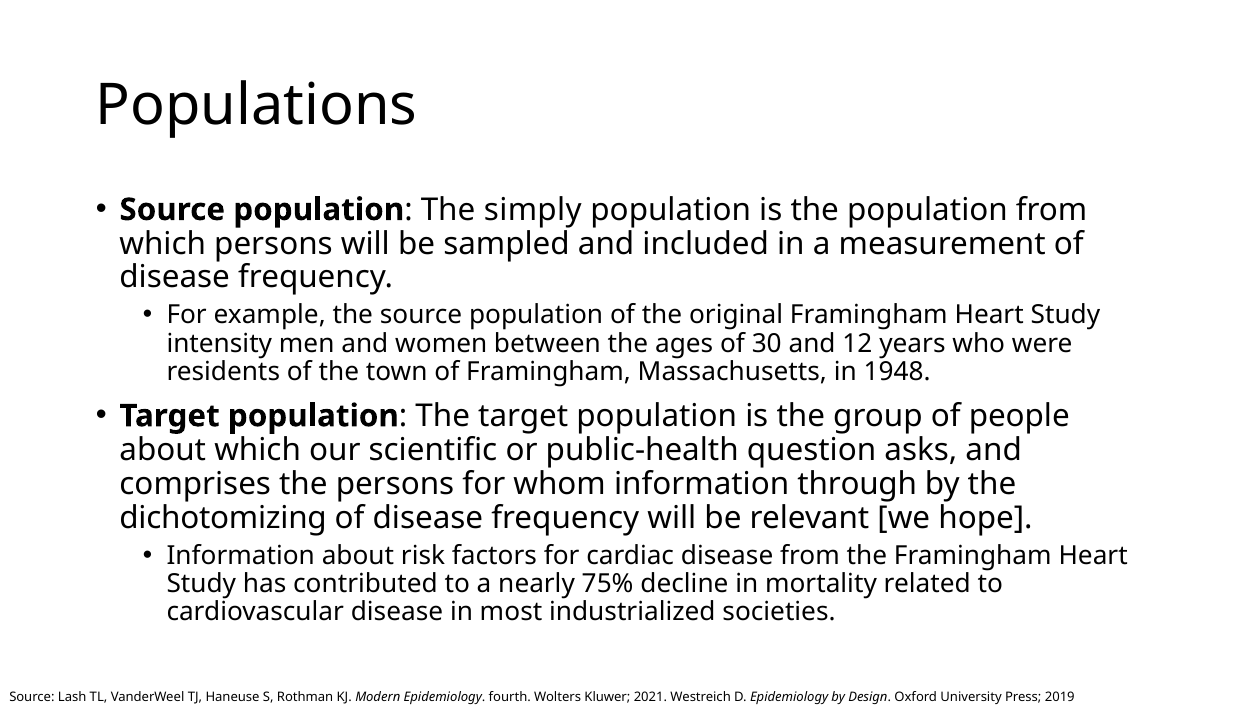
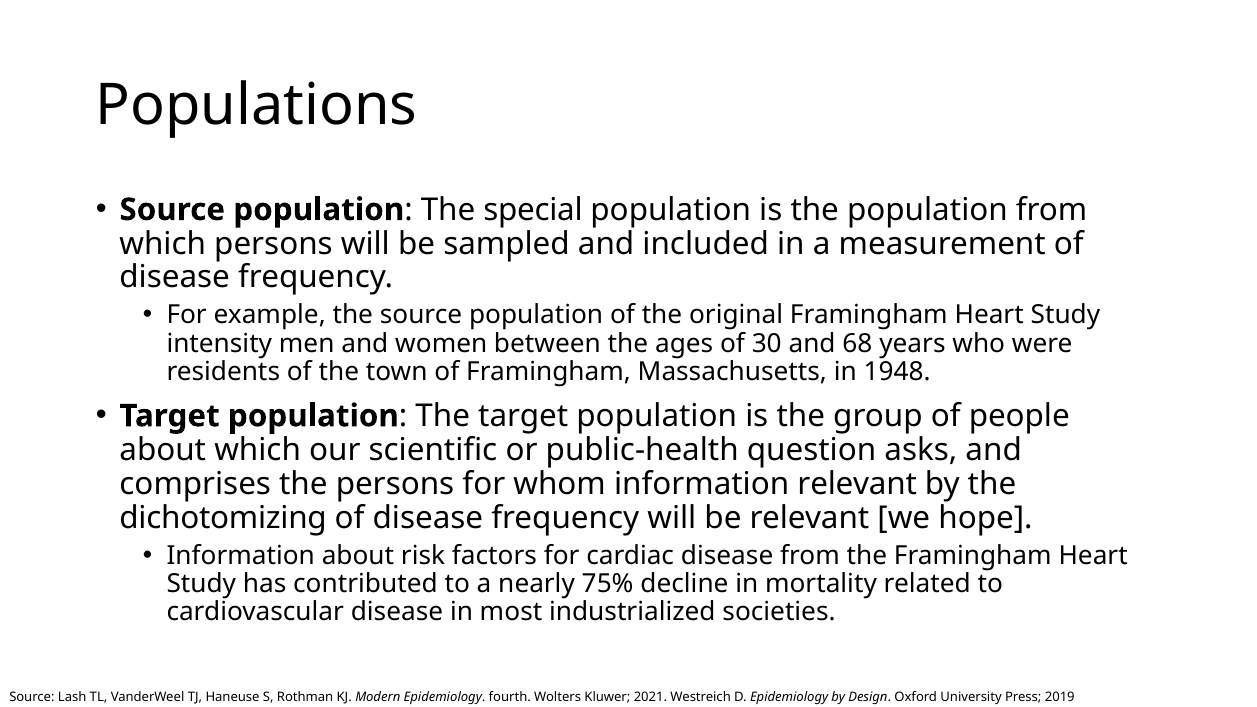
simply: simply -> special (533, 210)
12: 12 -> 68 (857, 344)
information through: through -> relevant (857, 484)
